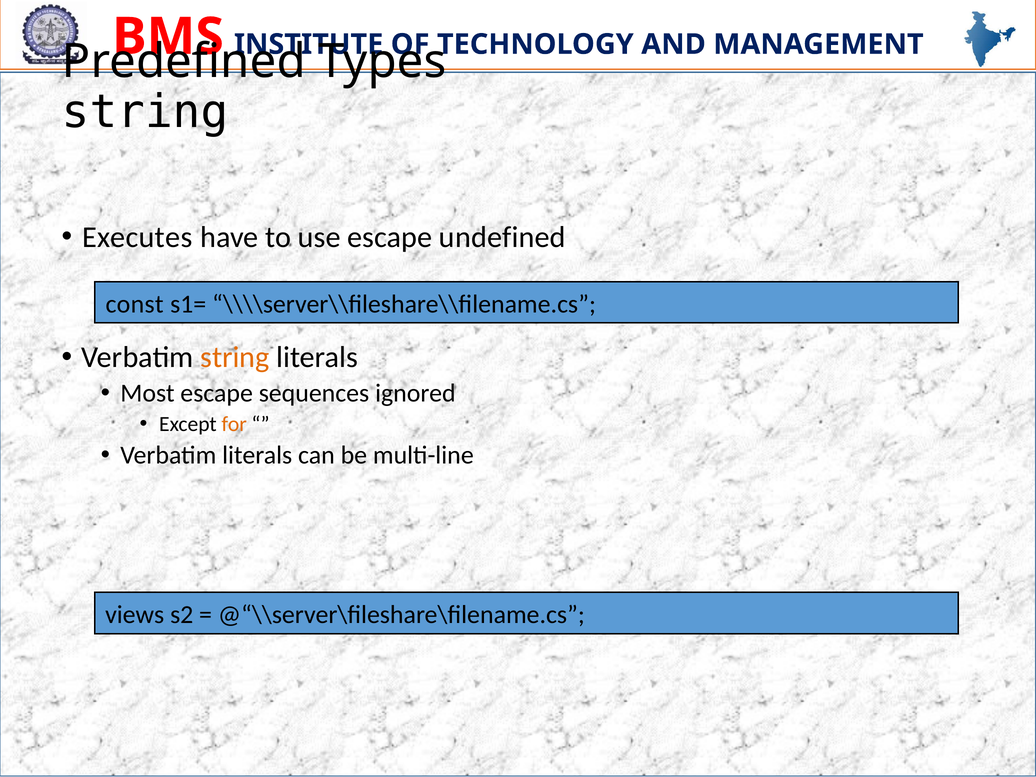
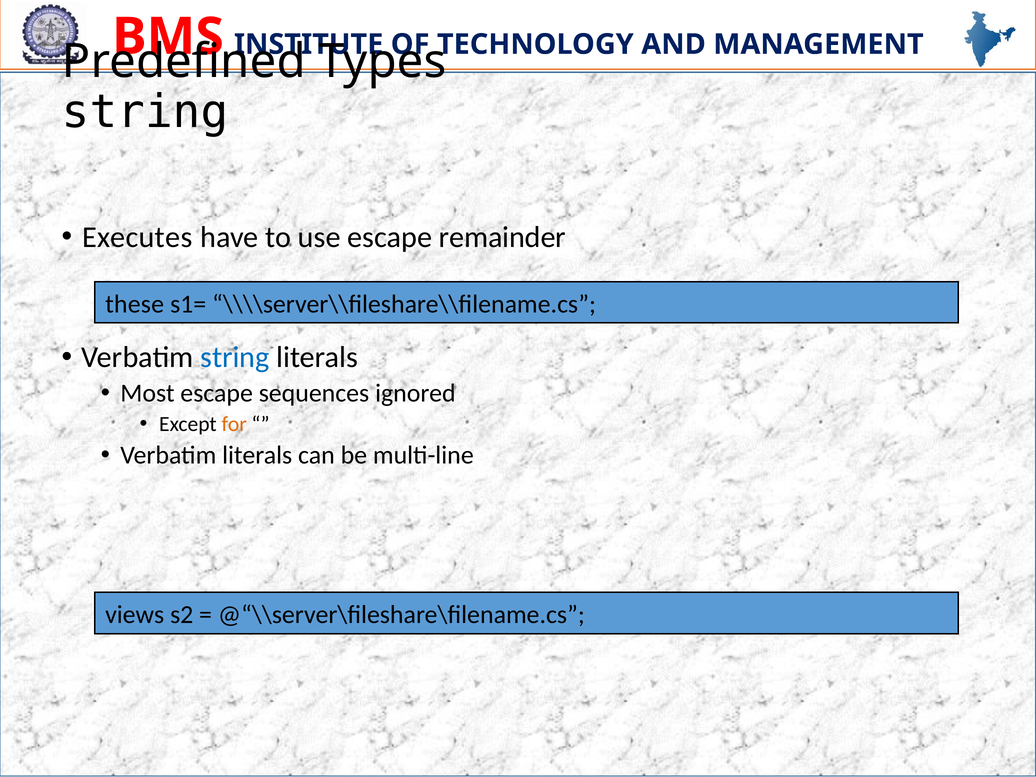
undefined: undefined -> remainder (502, 237)
const: const -> these (135, 304)
string colour: orange -> blue (235, 357)
